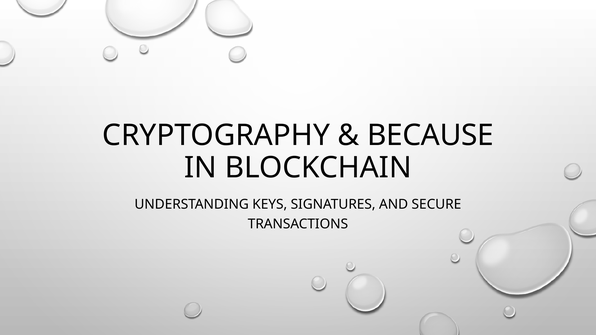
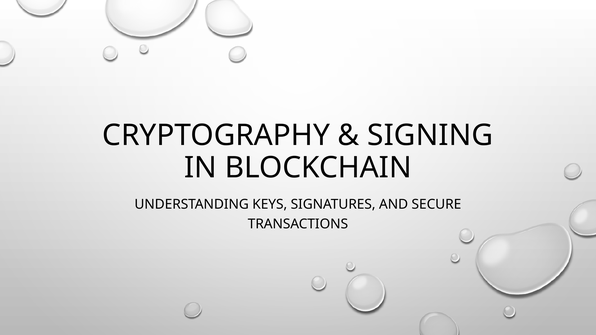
BECAUSE: BECAUSE -> SIGNING (430, 136)
